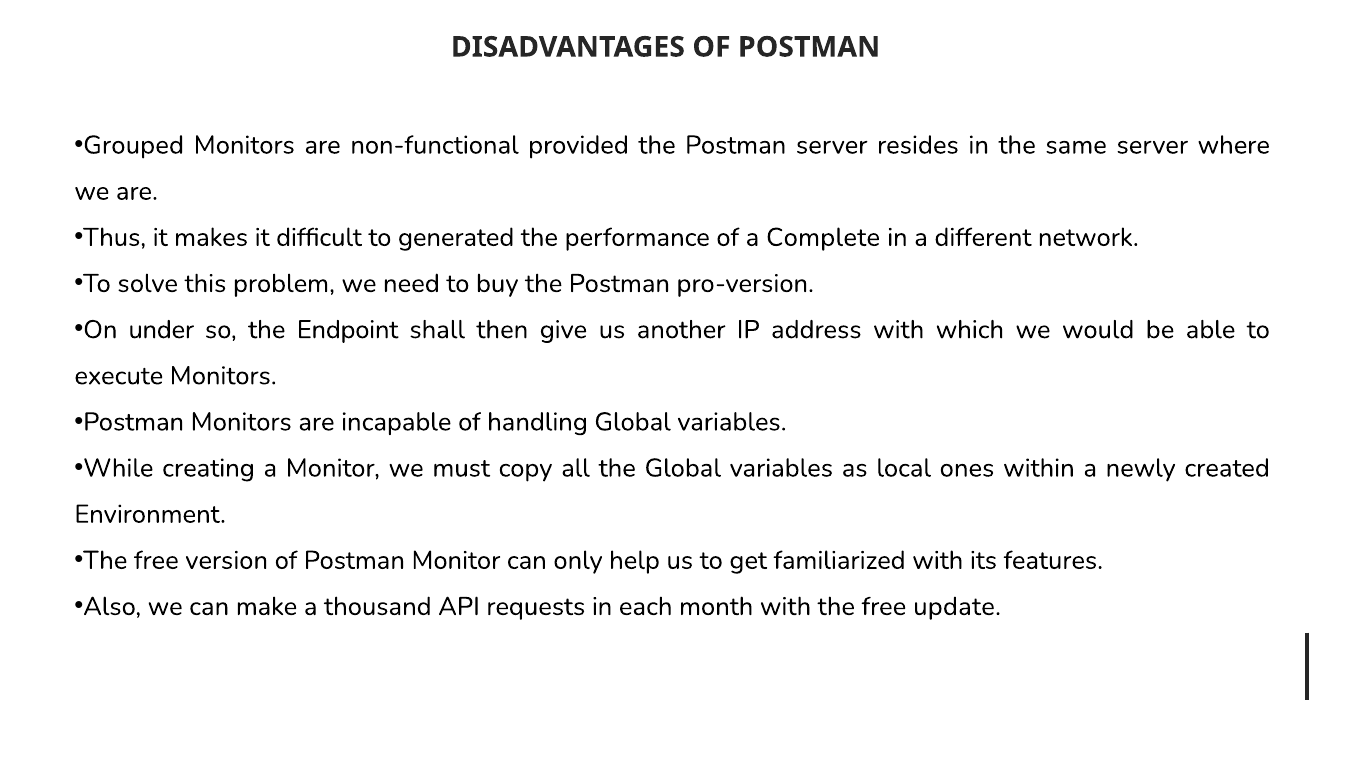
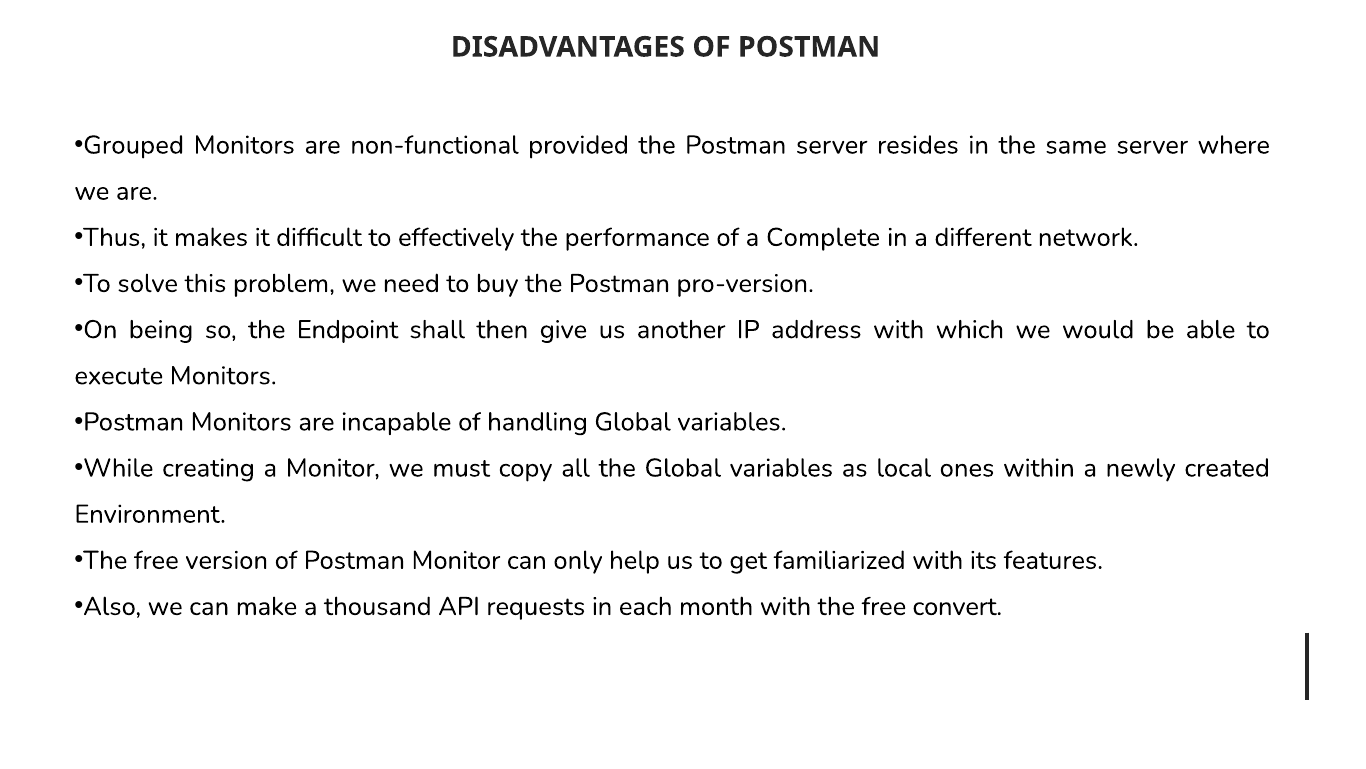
generated: generated -> effectively (456, 237)
under: under -> being (161, 329)
update: update -> convert (957, 606)
